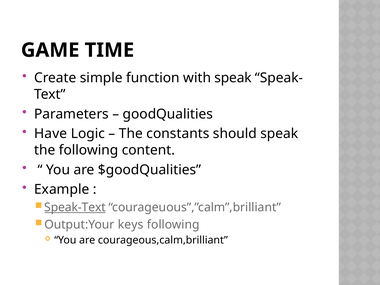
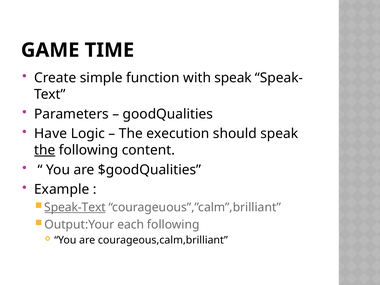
constants: constants -> execution (178, 134)
the underline: none -> present (45, 150)
keys: keys -> each (131, 225)
